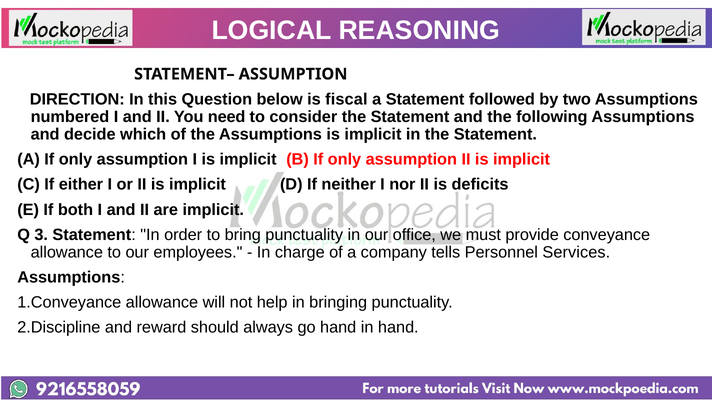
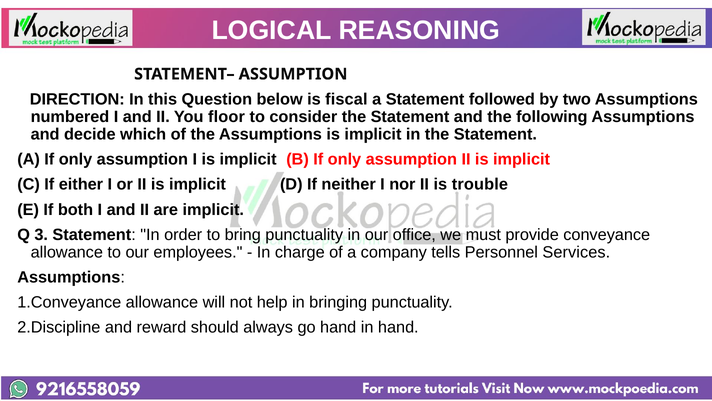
need: need -> floor (226, 117)
deficits: deficits -> trouble (480, 184)
